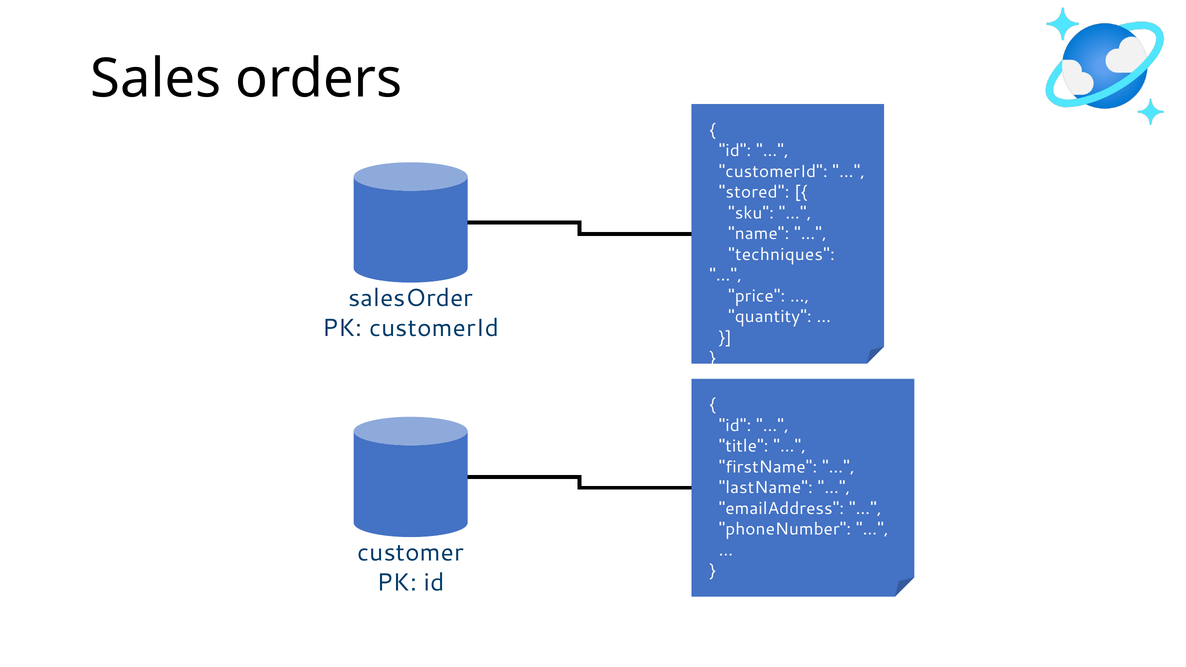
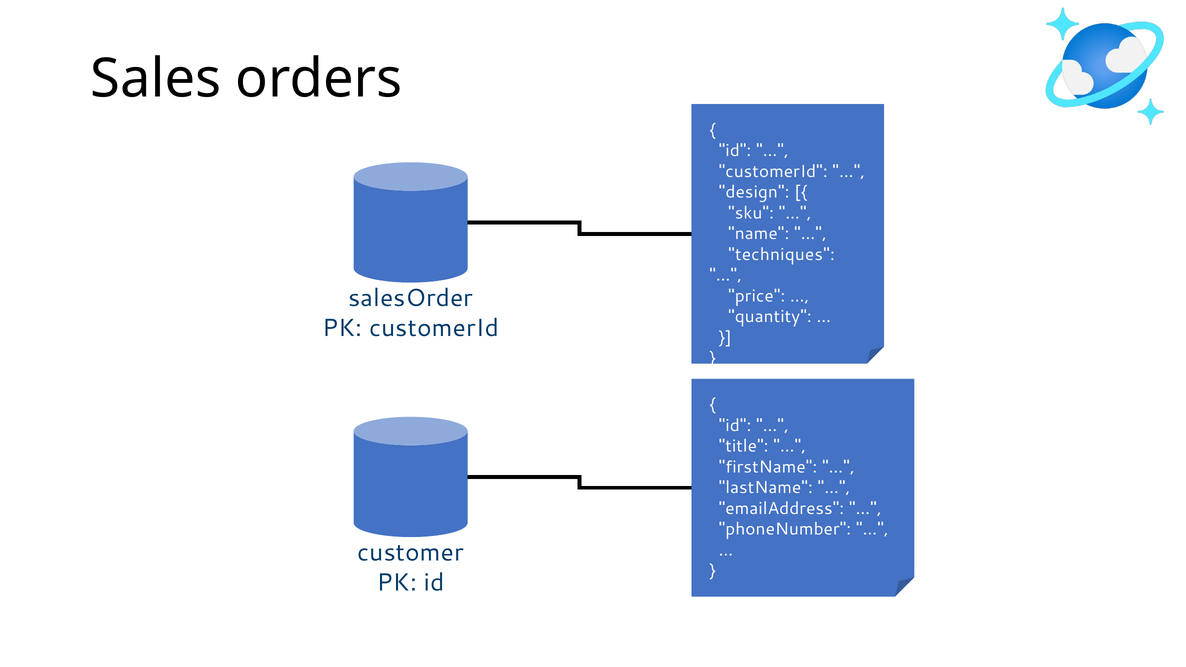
stored: stored -> design (754, 192)
